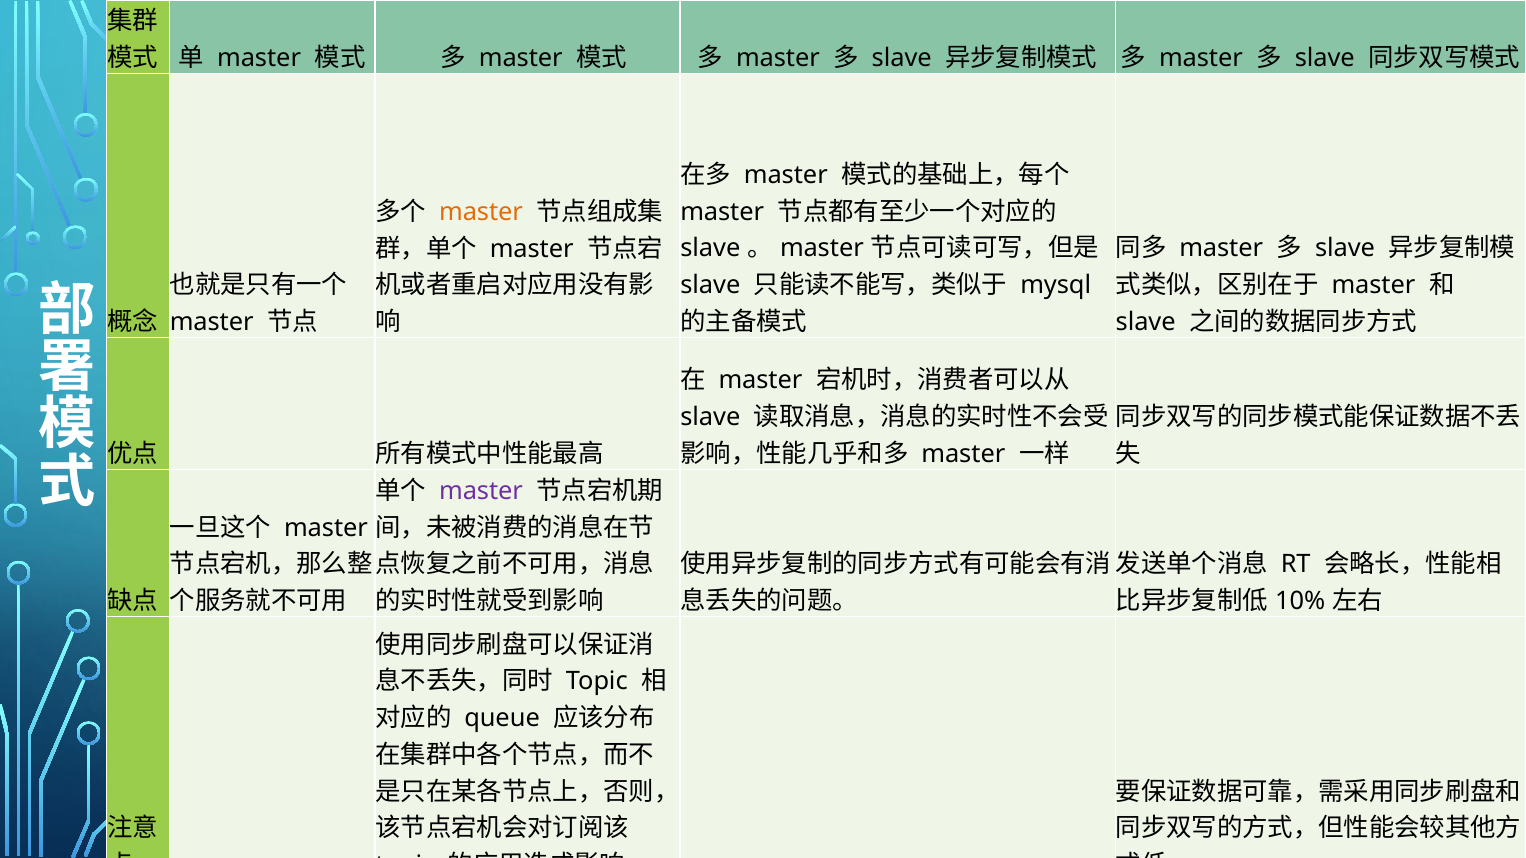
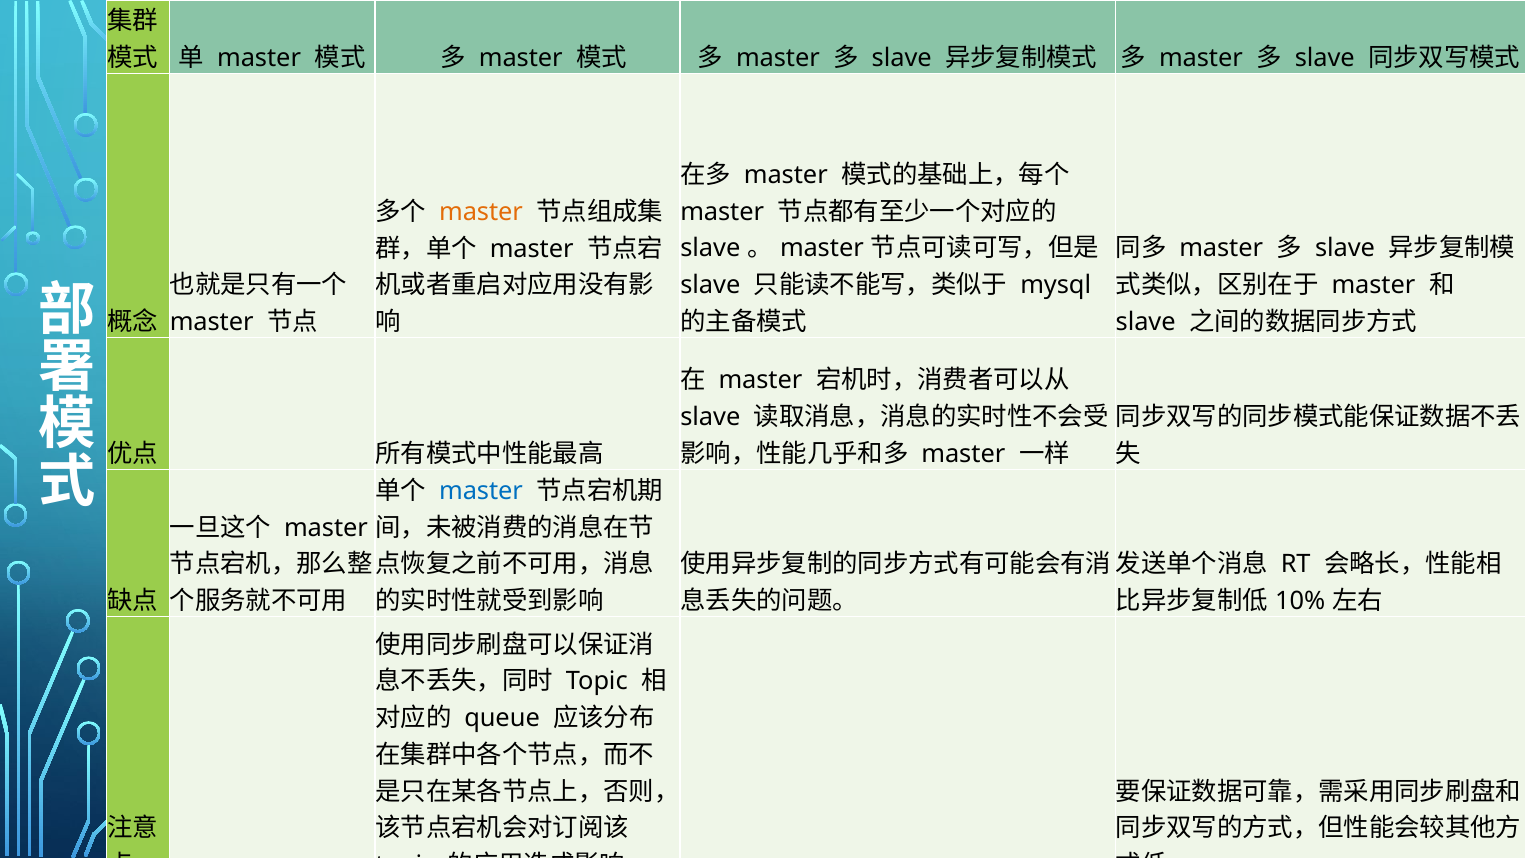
master colour: purple -> blue (481, 491)
